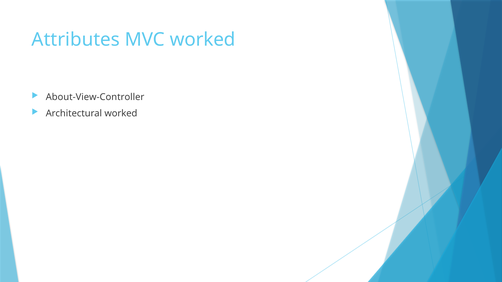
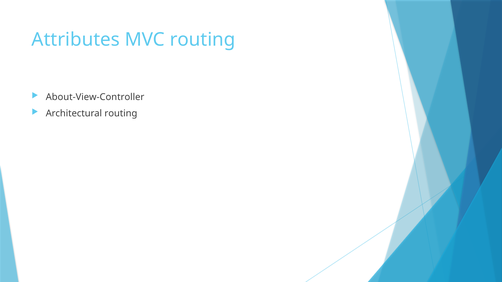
MVC worked: worked -> routing (203, 40)
Architectural worked: worked -> routing (121, 114)
